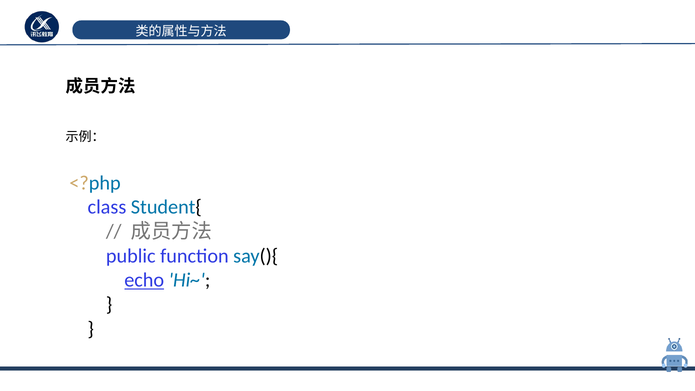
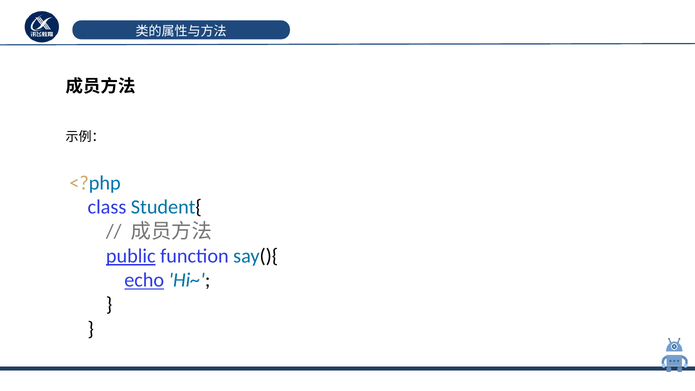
public underline: none -> present (131, 256)
